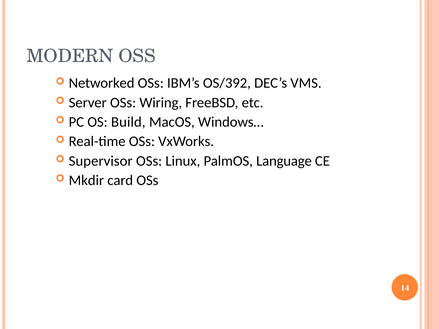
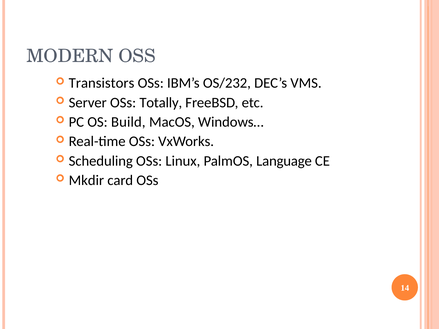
Networked: Networked -> Transistors (102, 83)
OS/392: OS/392 -> OS/232 (227, 83)
Wiring: Wiring -> Totally (161, 103)
Supervisor: Supervisor -> Scheduling (101, 161)
